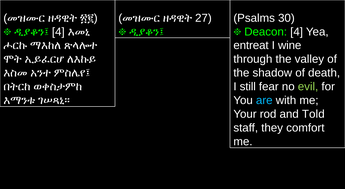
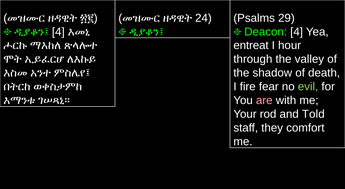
27: 27 -> 24 (203, 18)
30: 30 -> 29 (286, 18)
wine: wine -> hour (290, 46)
still: still -> fire (248, 87)
are colour: light blue -> pink (264, 101)
